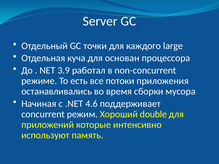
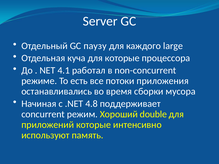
точки: точки -> паузу (95, 46)
для основан: основан -> которые (122, 58)
3.9: 3.9 -> 4.1 (64, 70)
4.6: 4.6 -> 4.8 (92, 104)
